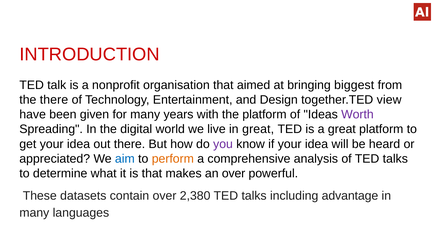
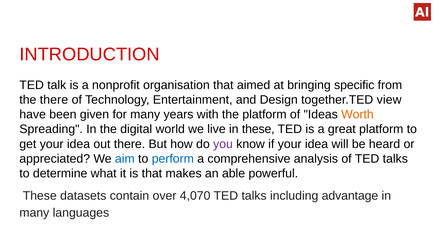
biggest: biggest -> specific (354, 85)
Worth colour: purple -> orange (357, 114)
in great: great -> these (258, 129)
perform colour: orange -> blue (173, 158)
an over: over -> able (234, 173)
2,380: 2,380 -> 4,070 (195, 195)
